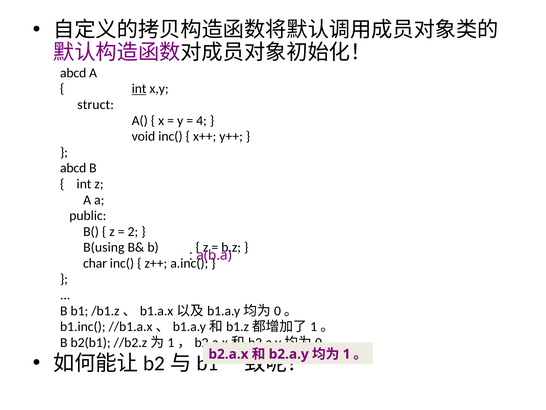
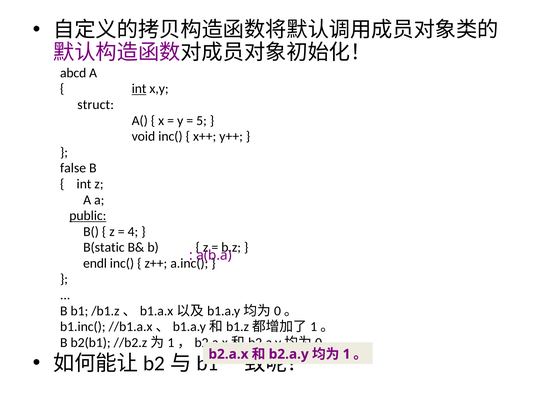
4: 4 -> 5 (202, 120)
abcd: abcd -> false (73, 168)
public underline: none -> present (88, 215)
2: 2 -> 4 (133, 231)
B(using: B(using -> B(static (104, 247)
char: char -> endl (95, 263)
